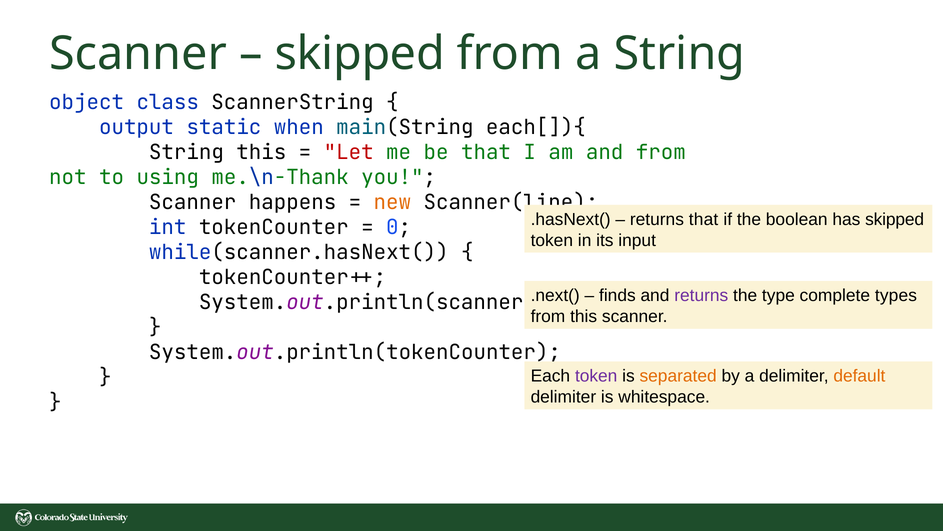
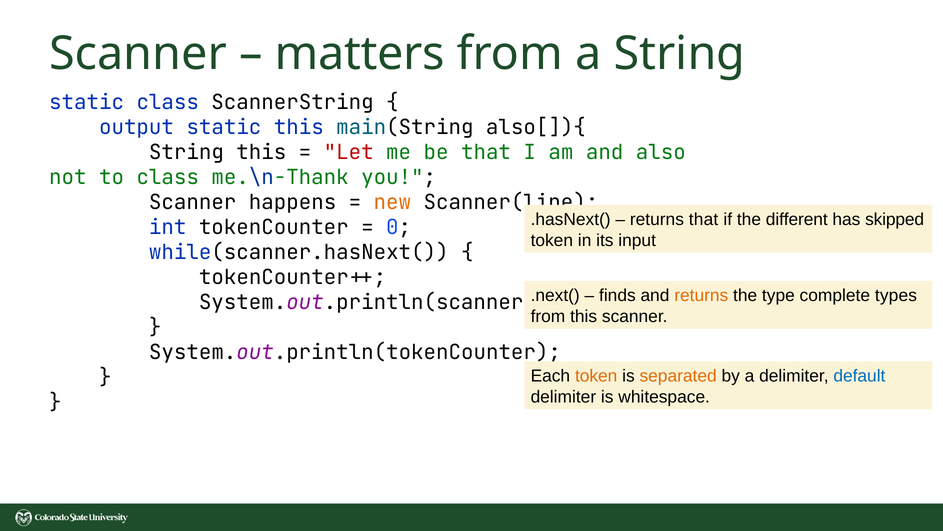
skipped: skipped -> matters (360, 54)
object: object -> static (87, 102)
static when: when -> this (299, 127)
each[]){: each[]){ -> also[]){ (536, 127)
and from: from -> also (661, 152)
to using: using -> class (168, 177)
boolean: boolean -> different (797, 219)
returns colour: purple -> orange (701, 295)
token colour: purple -> orange (596, 376)
default colour: orange -> blue (859, 376)
